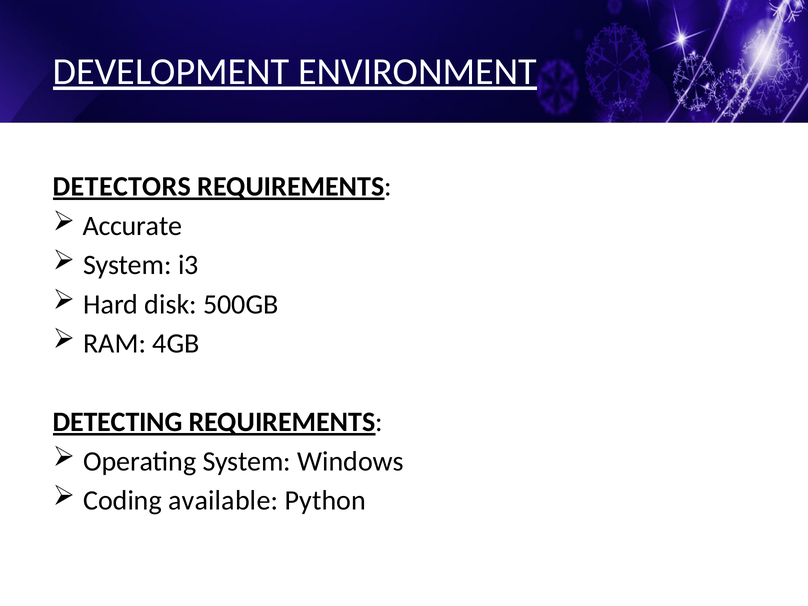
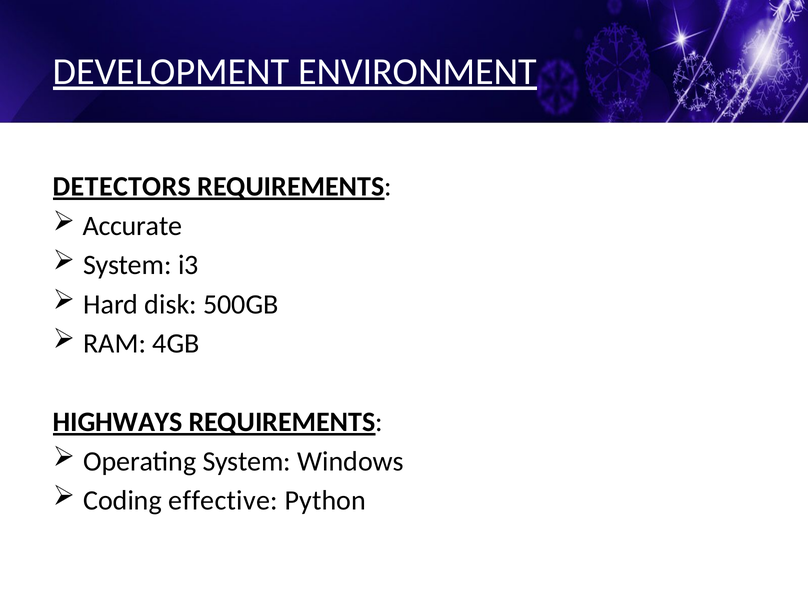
DETECTING: DETECTING -> HIGHWAYS (118, 422)
available: available -> effective (223, 501)
